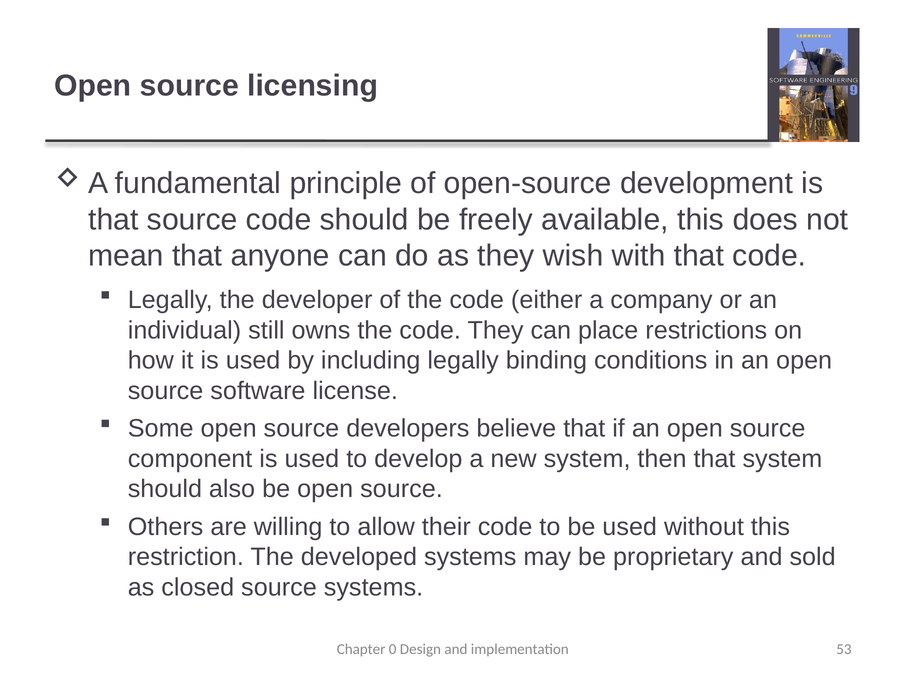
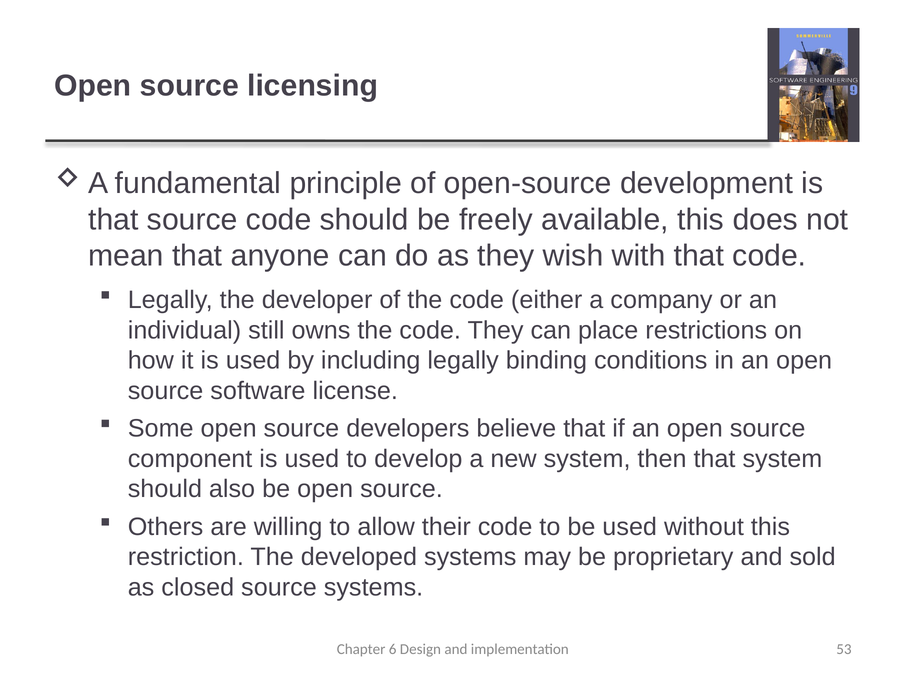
0: 0 -> 6 (393, 649)
